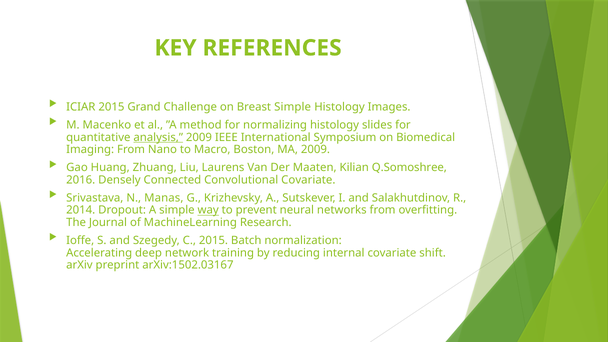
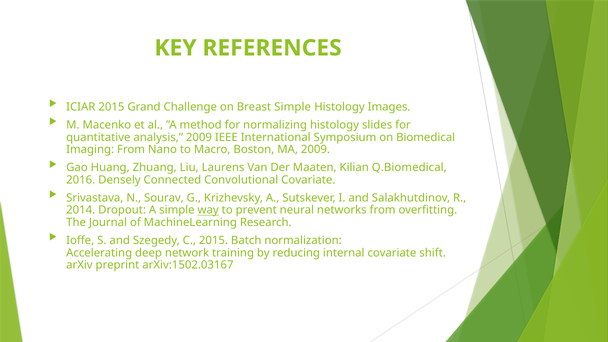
analysis underline: present -> none (158, 137)
Q.Somoshree: Q.Somoshree -> Q.Biomedical (409, 168)
Manas: Manas -> Sourav (164, 198)
